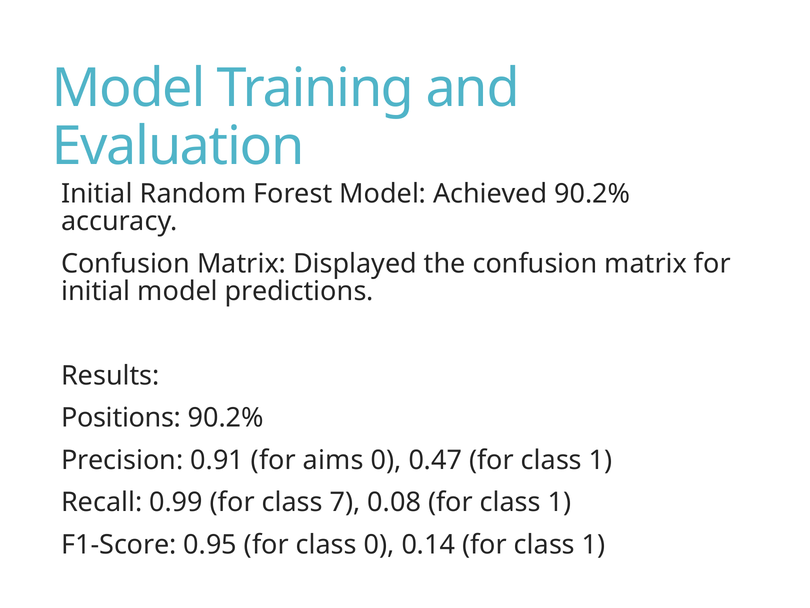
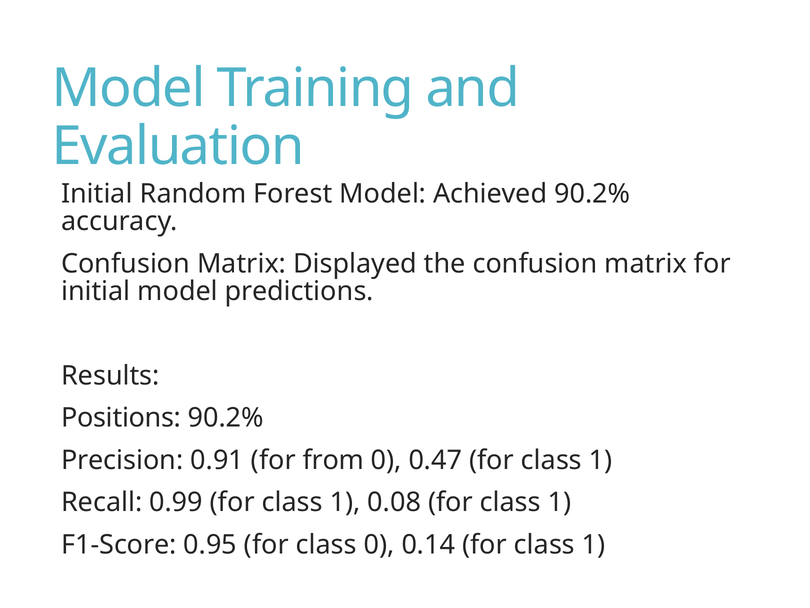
aims: aims -> from (333, 460)
0.99 for class 7: 7 -> 1 (345, 502)
